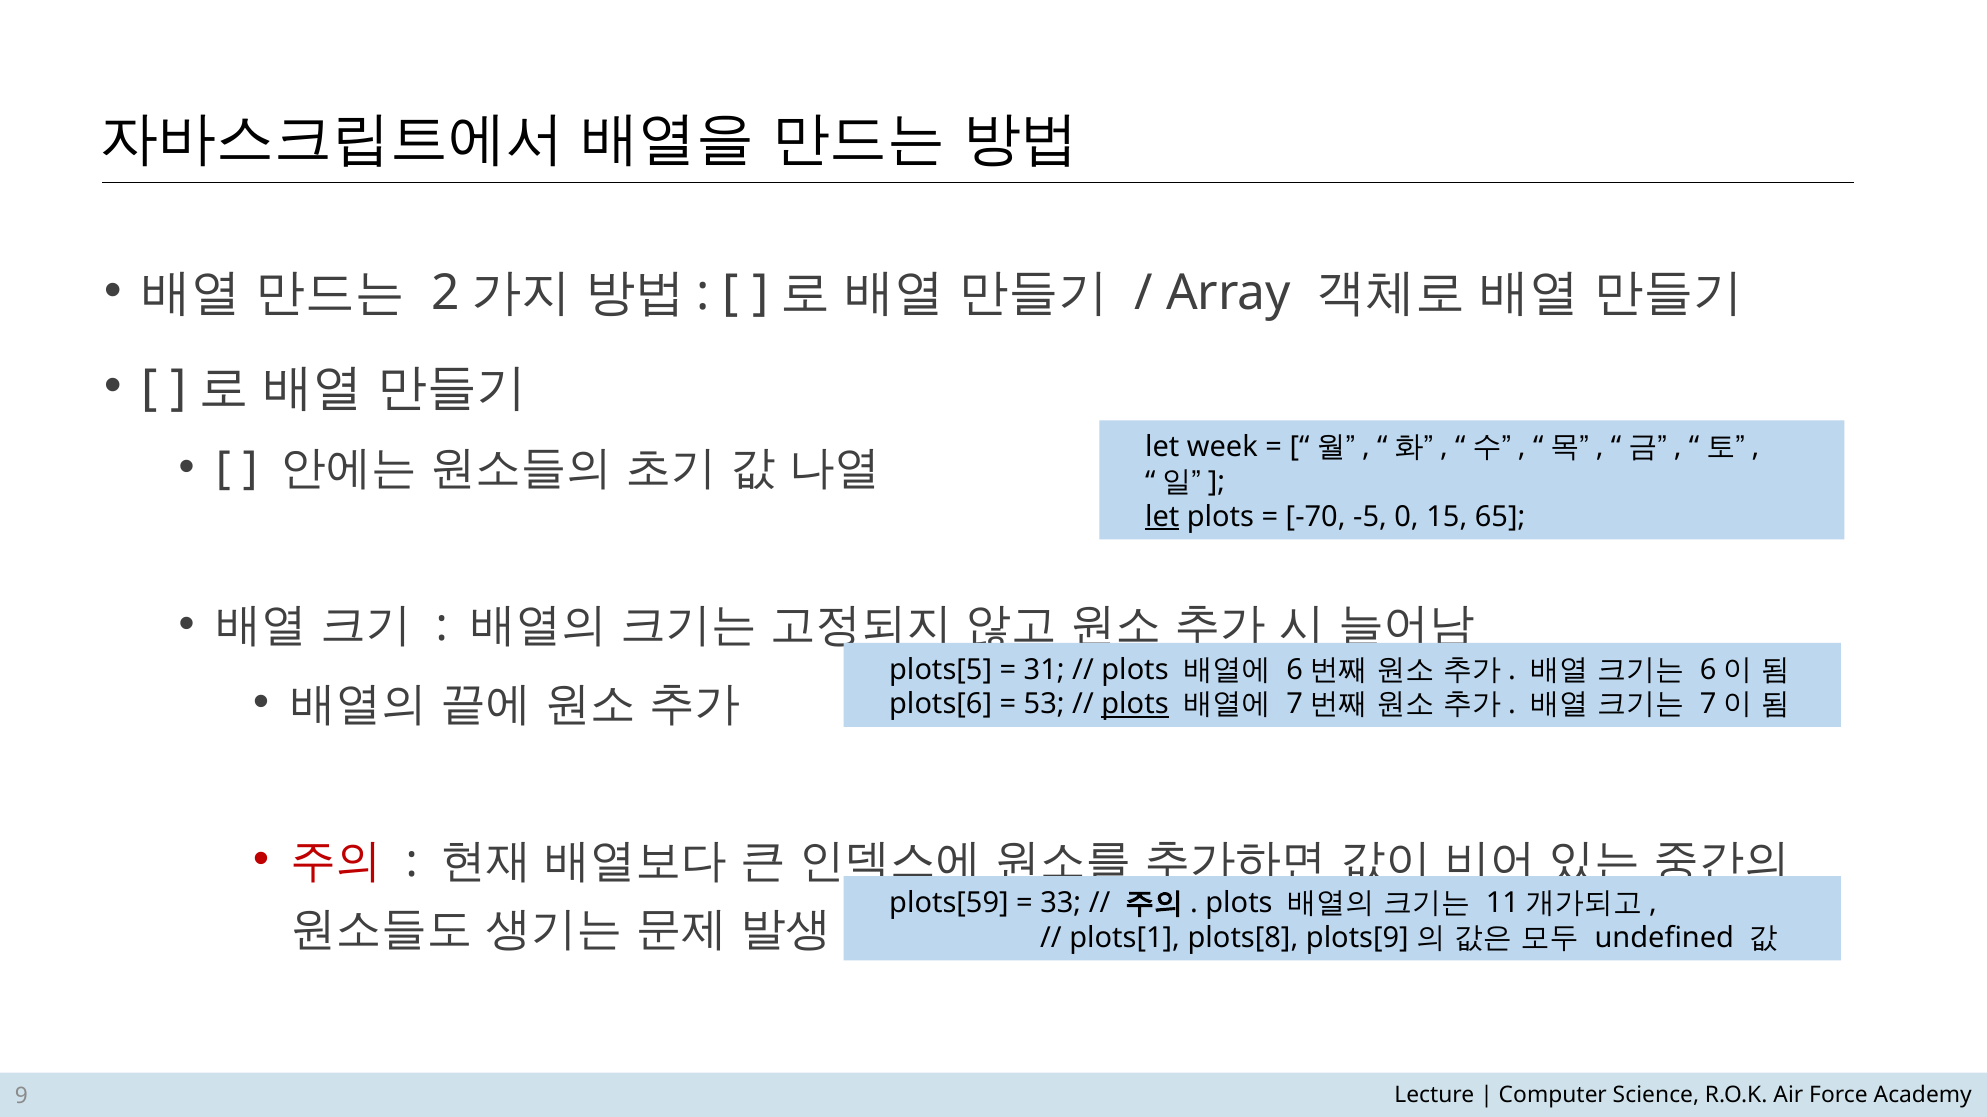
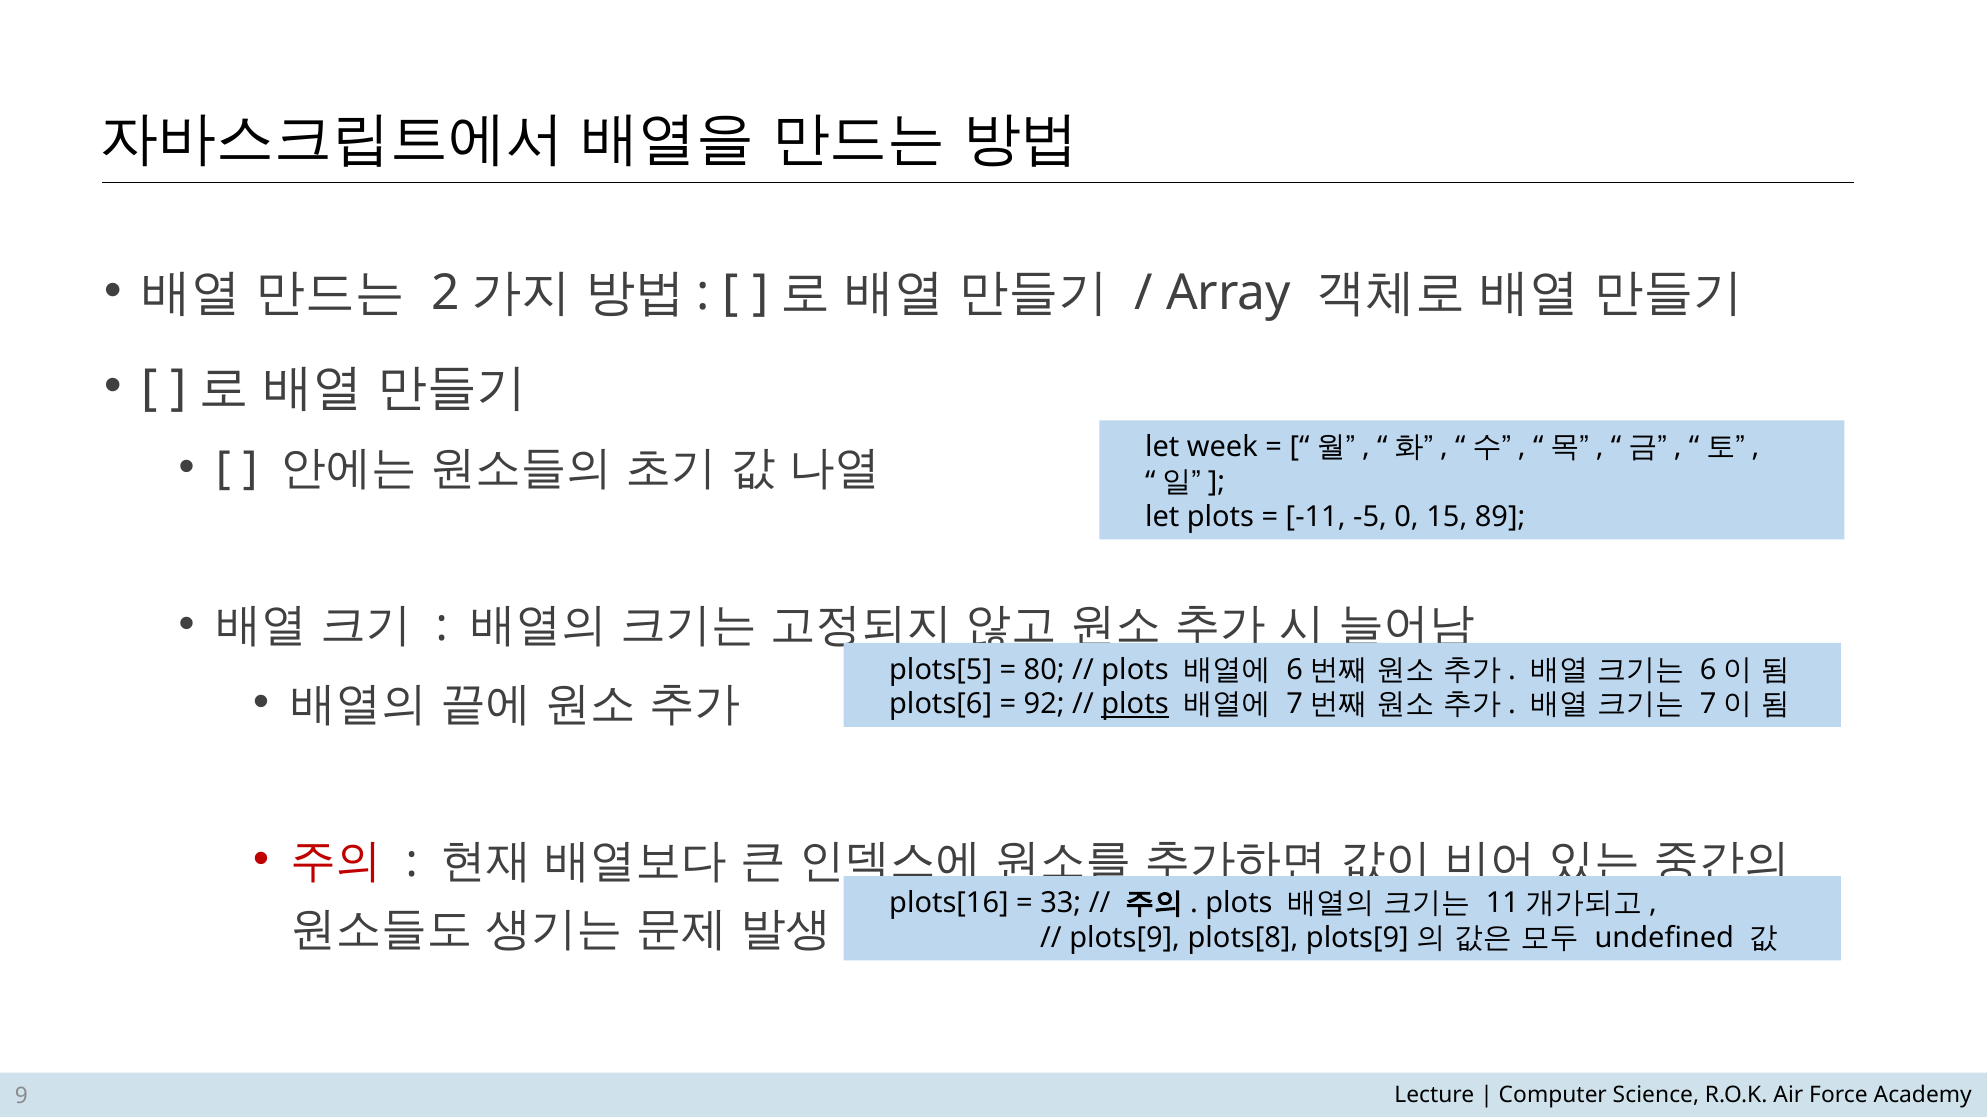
let underline: present -> none (1162, 517)
-70: -70 -> -11 (1316, 517)
65: 65 -> 89 (1500, 517)
31: 31 -> 80 (1044, 670)
53: 53 -> 92 (1044, 705)
plots[59: plots[59 -> plots[16 (949, 904)
plots[1: plots[1 -> plots[9 (1125, 938)
